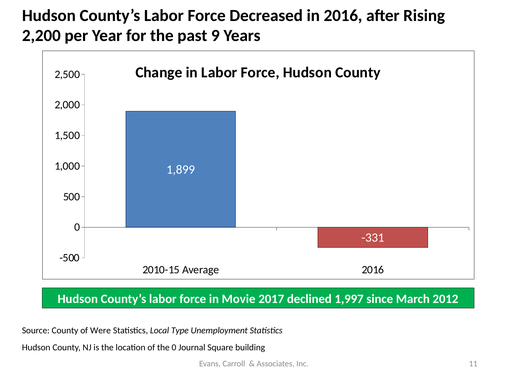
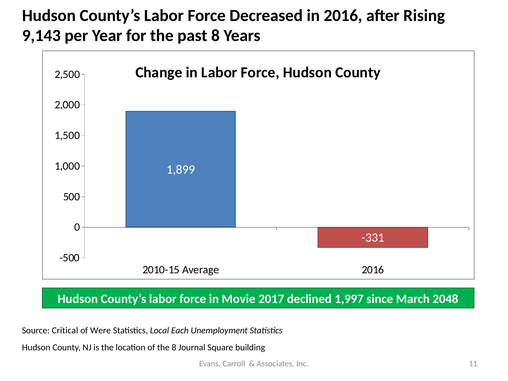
2,200: 2,200 -> 9,143 (41, 36)
past 9: 9 -> 8 (215, 36)
2012: 2012 -> 2048 (445, 299)
Source County: County -> Critical (65, 330)
Type: Type -> Each (180, 330)
the 0: 0 -> 8 (174, 347)
